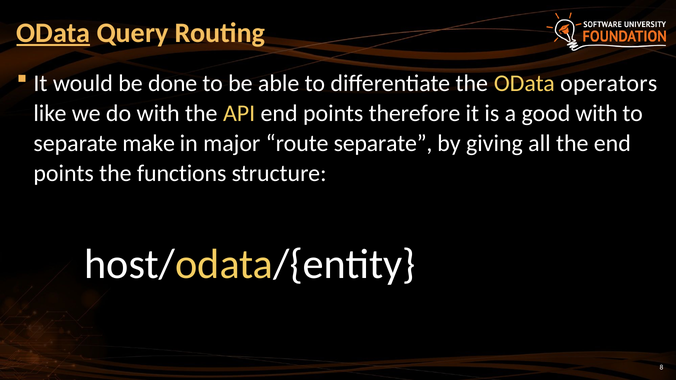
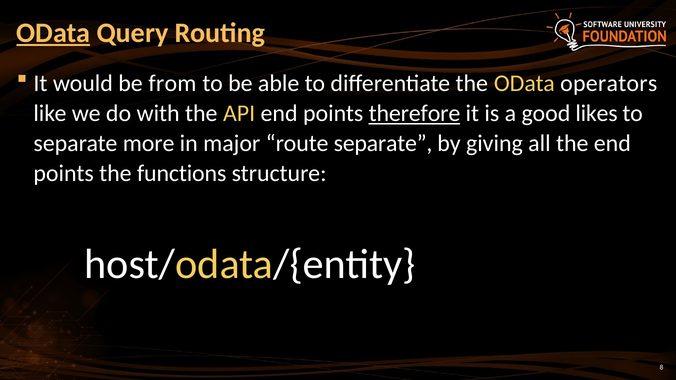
done: done -> from (172, 83)
therefore underline: none -> present (415, 113)
good with: with -> likes (597, 113)
make: make -> more (149, 144)
